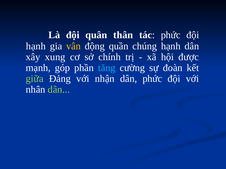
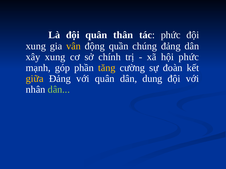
hạnh: hạnh -> xung (36, 46)
chúng hạnh: hạnh -> đảng (171, 46)
hội được: được -> phức (189, 57)
tăng colour: light blue -> yellow (107, 68)
giữa colour: light green -> yellow (35, 79)
với nhận: nhận -> quân (105, 79)
dân phức: phức -> dung (152, 79)
